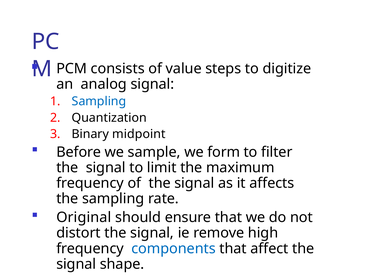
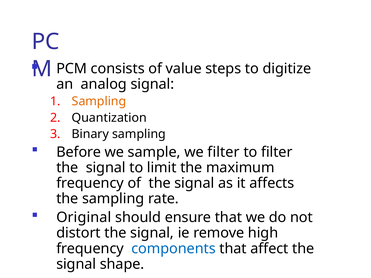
Sampling colour: blue -> orange (99, 101)
Binary midpoint: midpoint -> sampling (139, 134)
we form: form -> filter (224, 152)
